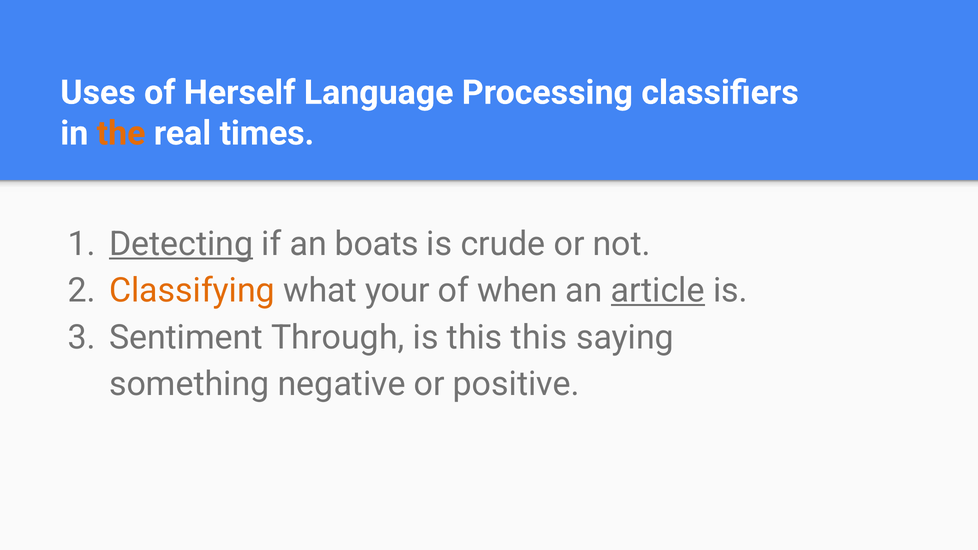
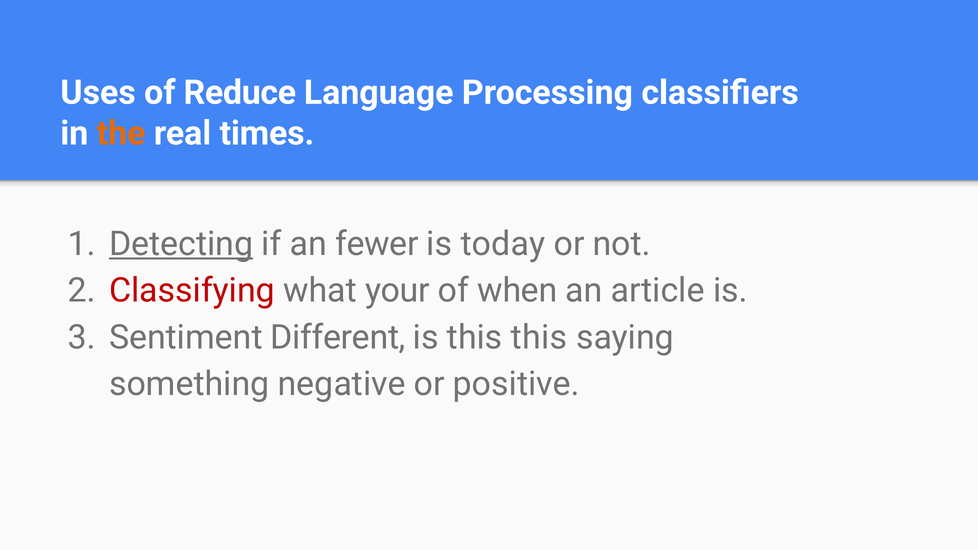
Herself: Herself -> Reduce (240, 93)
boats: boats -> fewer (377, 244)
crude: crude -> today (503, 244)
Classifying colour: orange -> red (192, 291)
article underline: present -> none (658, 291)
Through: Through -> Different (338, 338)
